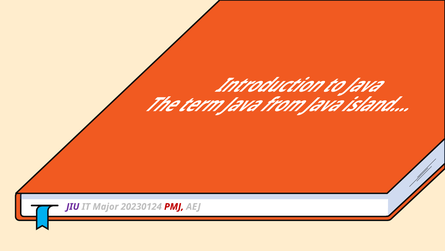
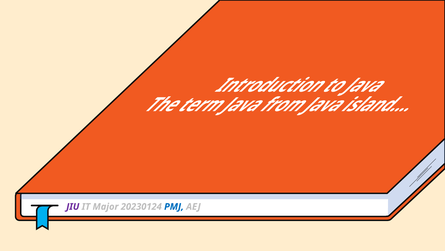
PMJ colour: red -> blue (174, 206)
